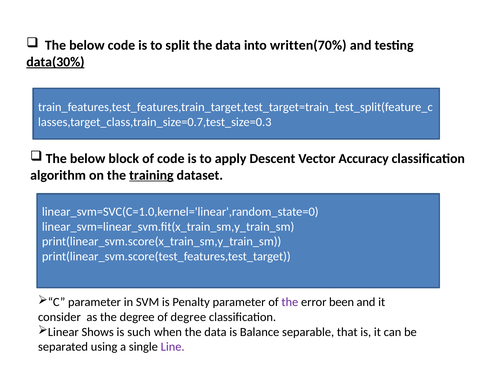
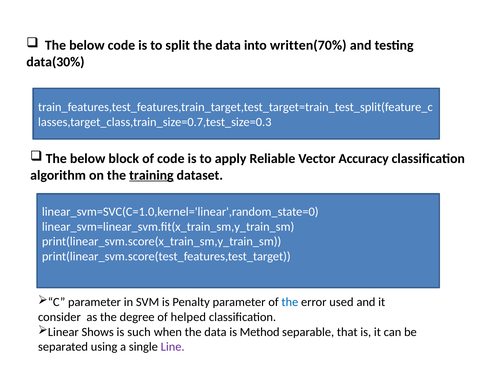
data(30% underline: present -> none (55, 62)
Descent: Descent -> Reliable (272, 159)
the colour: purple -> blue (290, 302)
been: been -> used (341, 302)
of degree: degree -> helped (188, 317)
Balance: Balance -> Method (260, 332)
